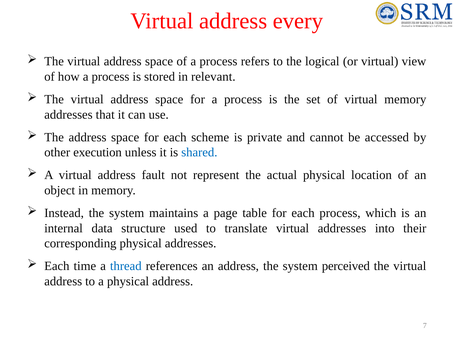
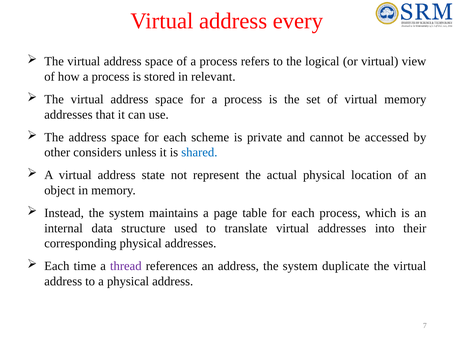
execution: execution -> considers (97, 152)
fault: fault -> state (153, 175)
thread colour: blue -> purple (126, 266)
perceived: perceived -> duplicate (346, 266)
